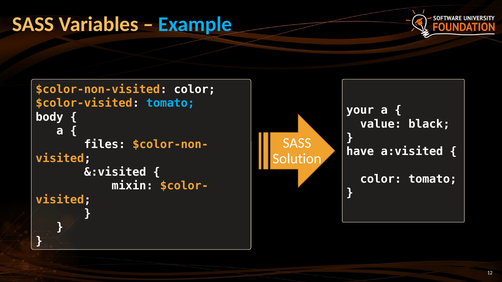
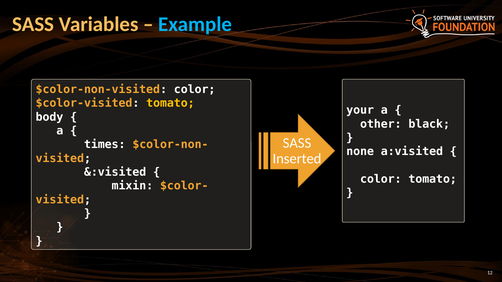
tomato colour: light blue -> yellow (170, 103)
value: value -> other (381, 124)
files: files -> times (105, 145)
have: have -> none (360, 152)
Solution: Solution -> Inserted (297, 159)
